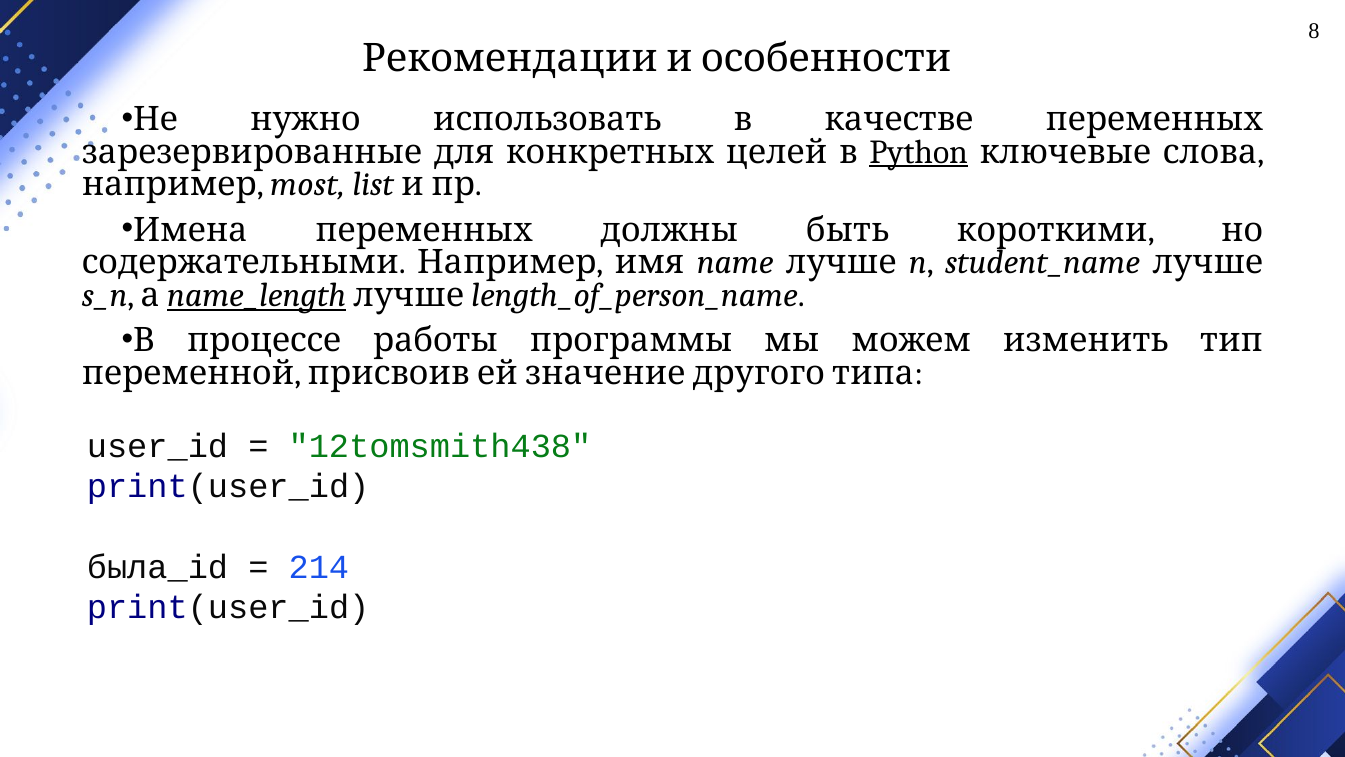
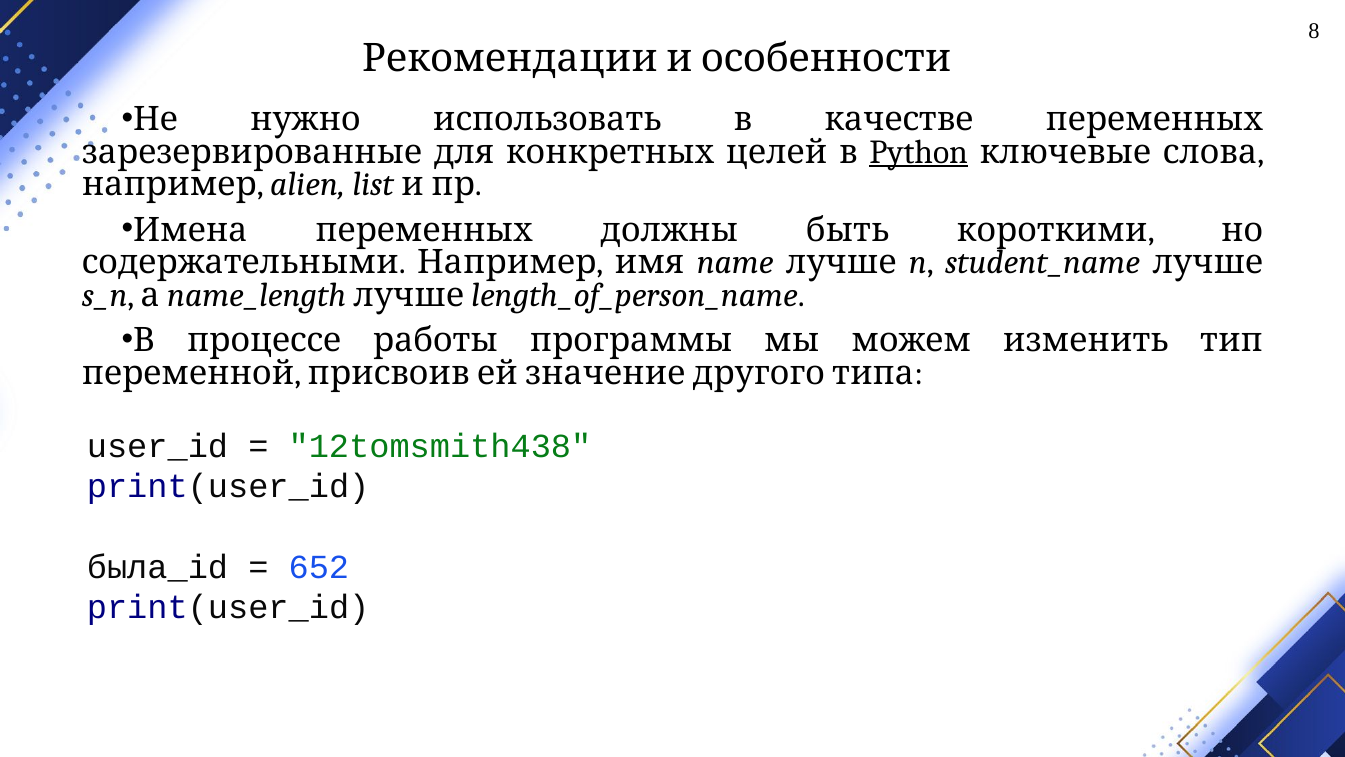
most: most -> alien (308, 185)
name_length underline: present -> none (257, 295)
214: 214 -> 652 (319, 567)
